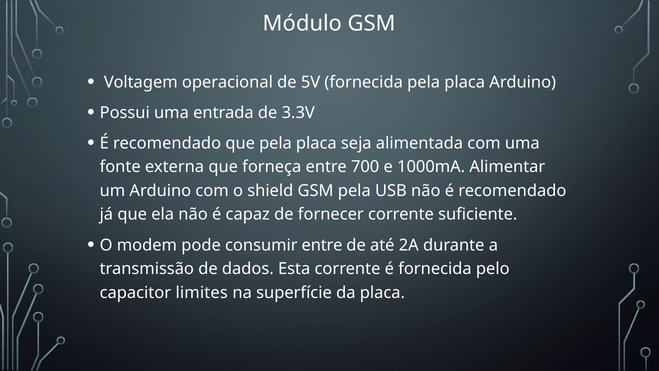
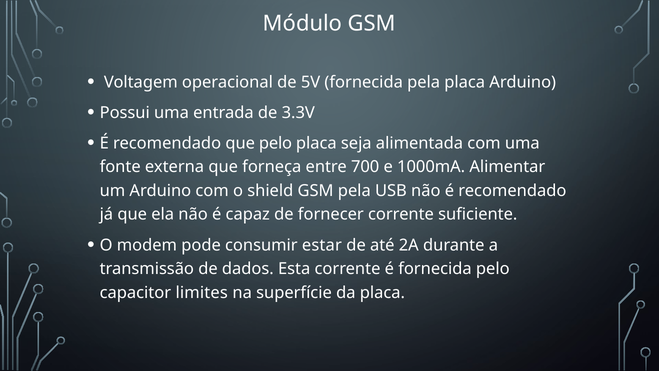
que pela: pela -> pelo (276, 143)
consumir entre: entre -> estar (322, 245)
